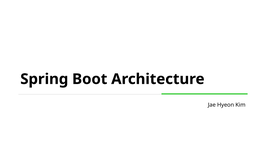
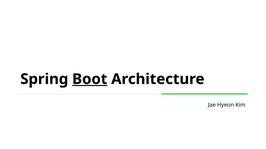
Boot underline: none -> present (90, 79)
